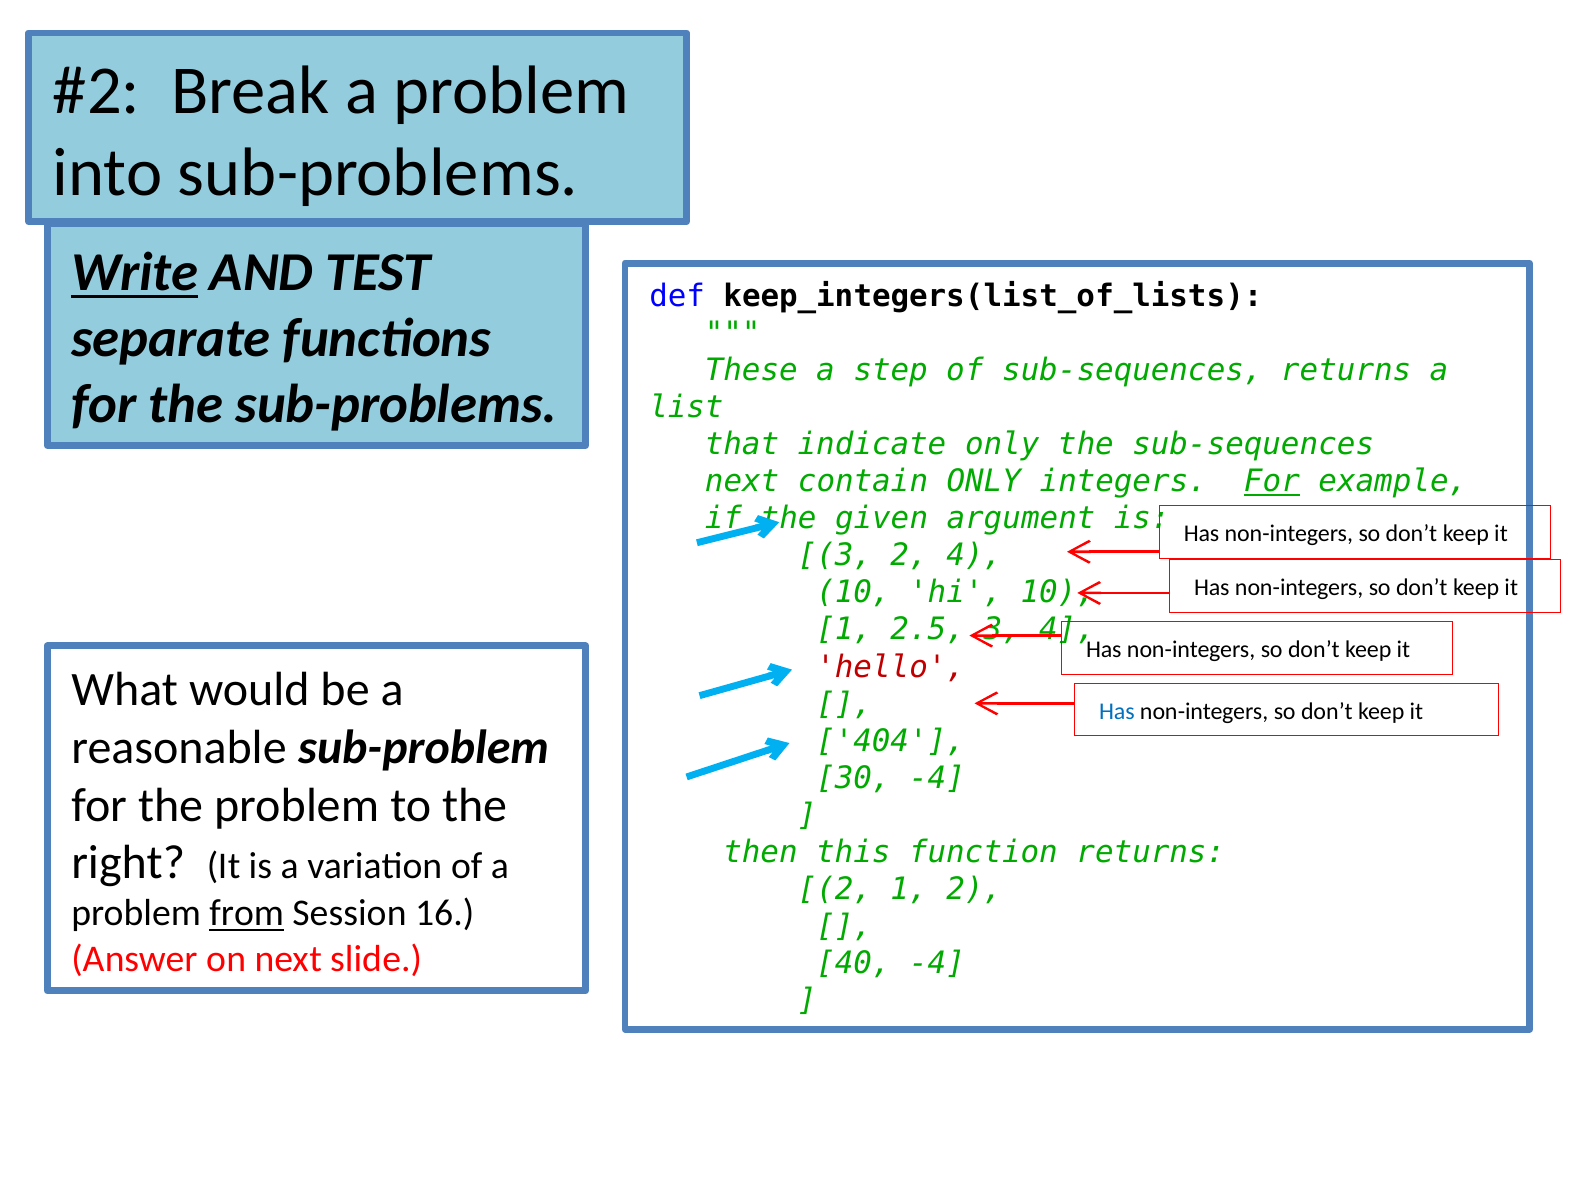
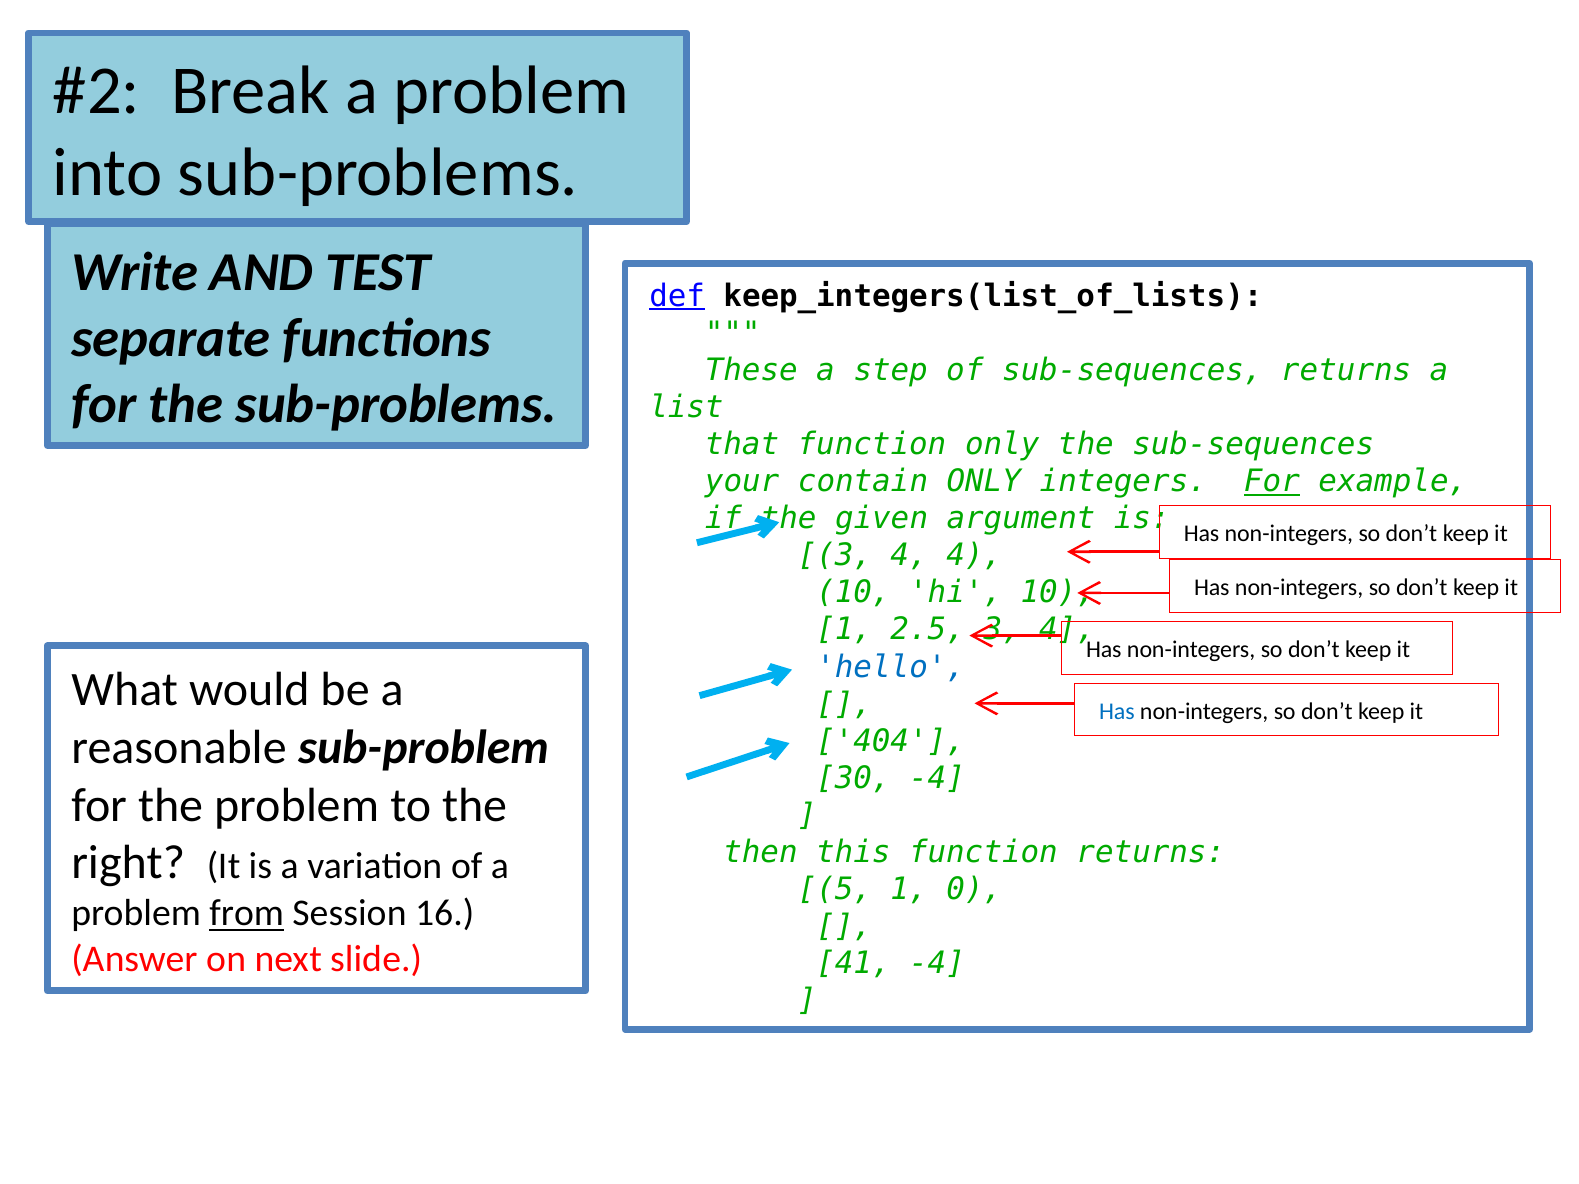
Write underline: present -> none (135, 273)
def underline: none -> present (677, 296)
that indicate: indicate -> function (872, 444)
next: next -> your (742, 482)
2: 2 -> 4 (909, 556)
hello colour: red -> blue (891, 667)
2: 2 -> 5 (835, 890)
1 2: 2 -> 0 (974, 890)
40: 40 -> 41 (853, 964)
